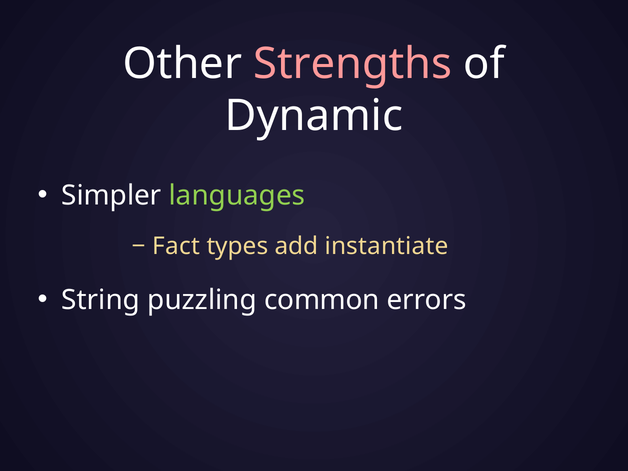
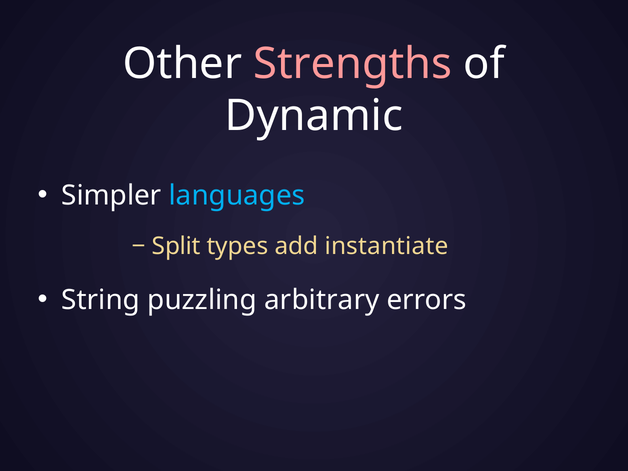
languages colour: light green -> light blue (237, 195)
Fact: Fact -> Split (176, 246)
common: common -> arbitrary (322, 300)
